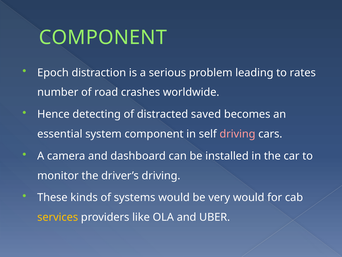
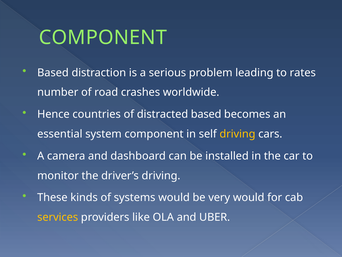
Epoch: Epoch -> Based (53, 73)
detecting: detecting -> countries (97, 114)
distracted saved: saved -> based (206, 114)
driving colour: pink -> yellow (238, 134)
